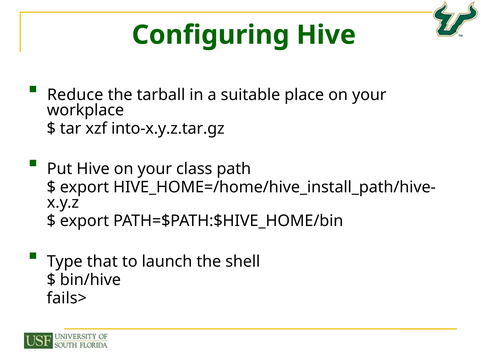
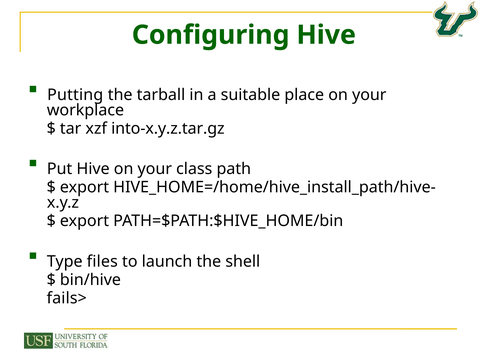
Reduce: Reduce -> Putting (75, 95)
that: that -> files (102, 261)
